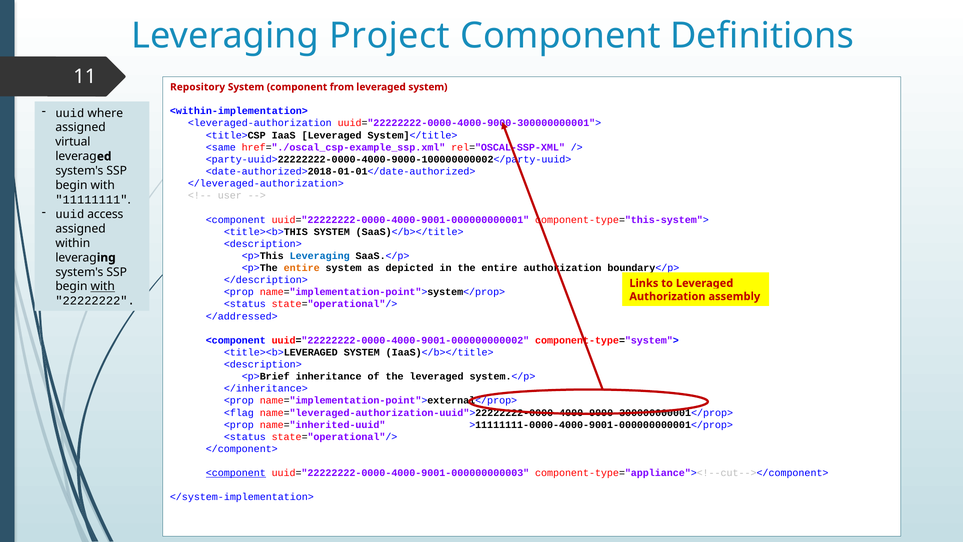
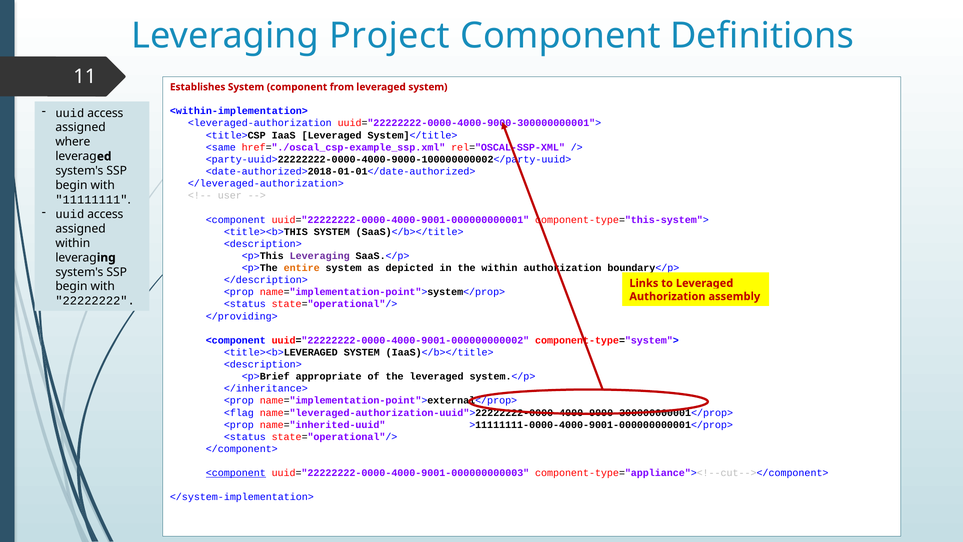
Repository: Repository -> Establishes (198, 87)
where: where -> access (105, 113)
virtual: virtual -> where (73, 142)
Leveraging colour: blue -> purple (320, 256)
the entire: entire -> within (499, 268)
with underline: present -> none (103, 286)
</addressed>: </addressed> -> </providing> (242, 316)
inheritance: inheritance -> appropriate (329, 376)
